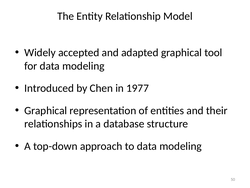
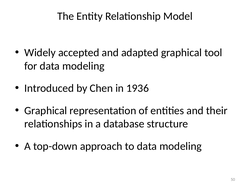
1977: 1977 -> 1936 (138, 88)
